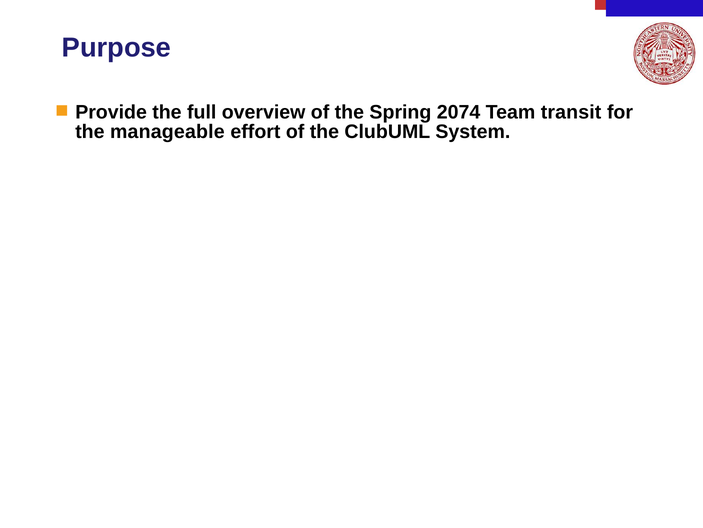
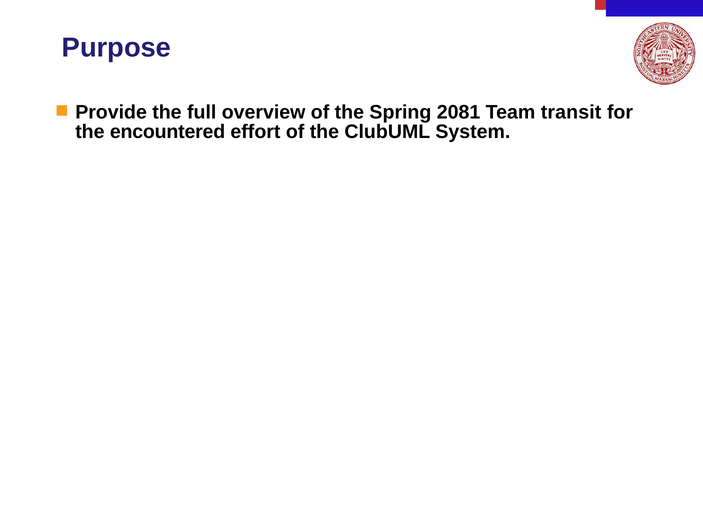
2074: 2074 -> 2081 (458, 112)
manageable: manageable -> encountered (168, 132)
